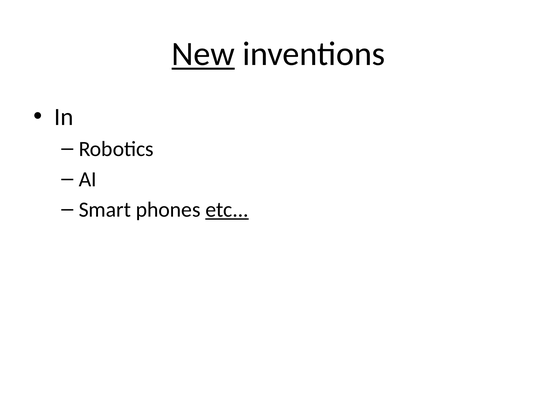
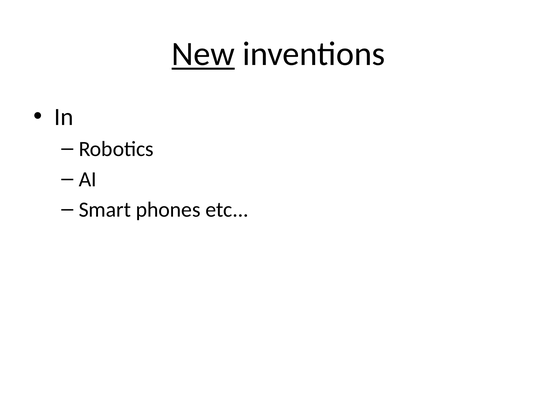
etc underline: present -> none (227, 210)
